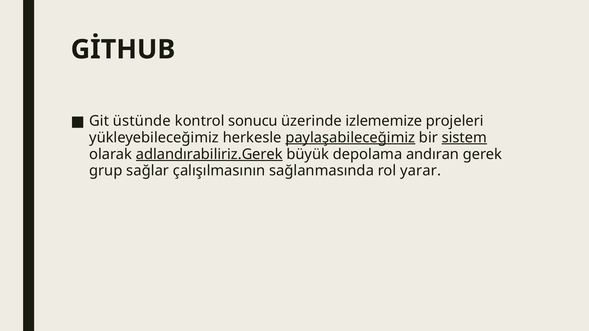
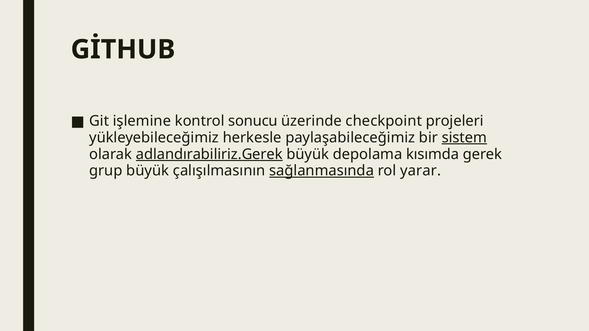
üstünde: üstünde -> işlemine (142, 121)
izlememize: izlememize -> checkpoint (384, 121)
paylaşabileceğimiz underline: present -> none (350, 138)
andıran: andıran -> kısımda (433, 154)
grup sağlar: sağlar -> büyük (148, 171)
sağlanmasında underline: none -> present (322, 171)
